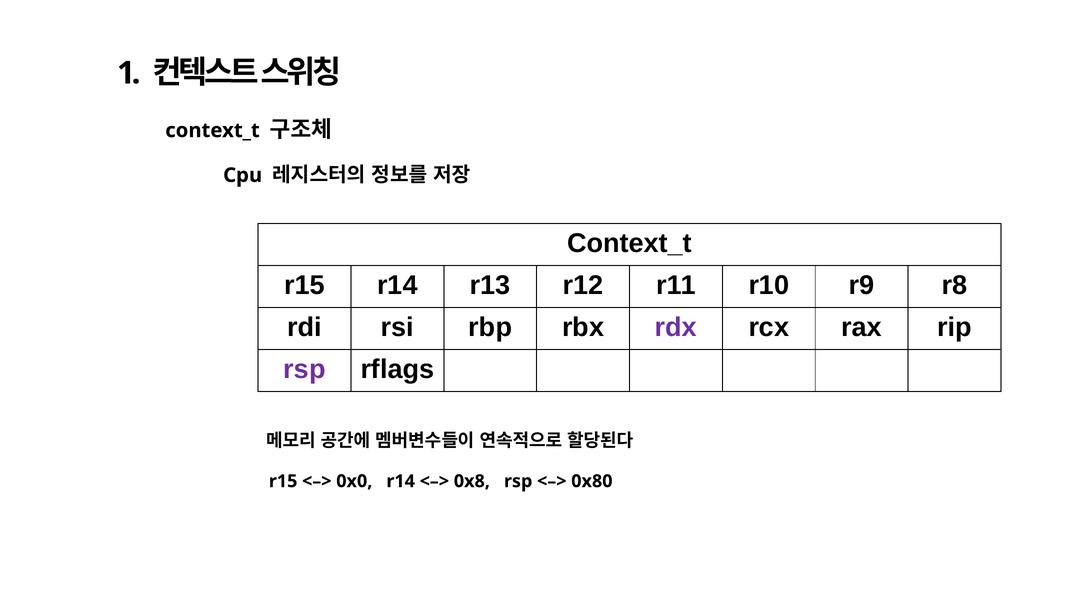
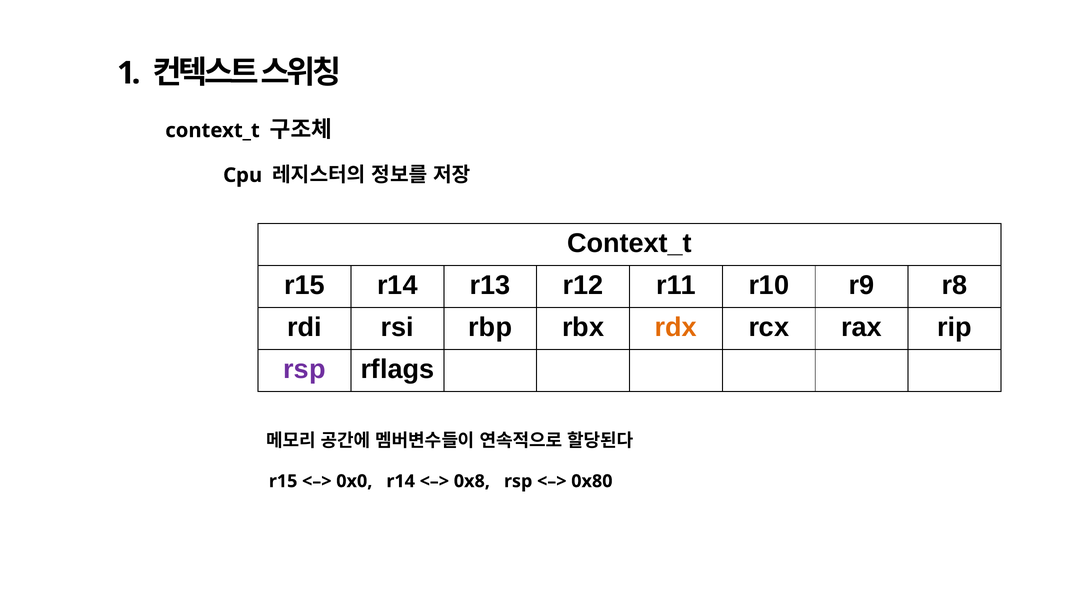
rdx colour: purple -> orange (676, 327)
